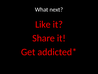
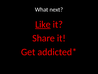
Like underline: none -> present (43, 24)
